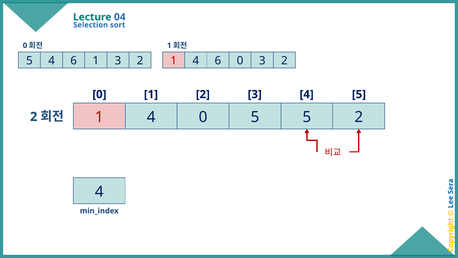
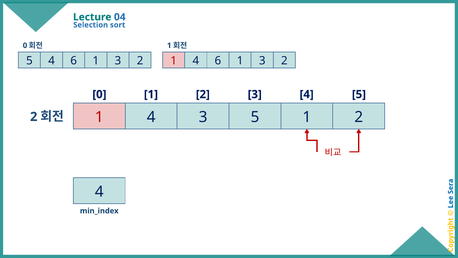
1 4 6 0: 0 -> 1 (240, 61)
4 0: 0 -> 3 (203, 117)
5: 5 -> 1 (307, 117)
